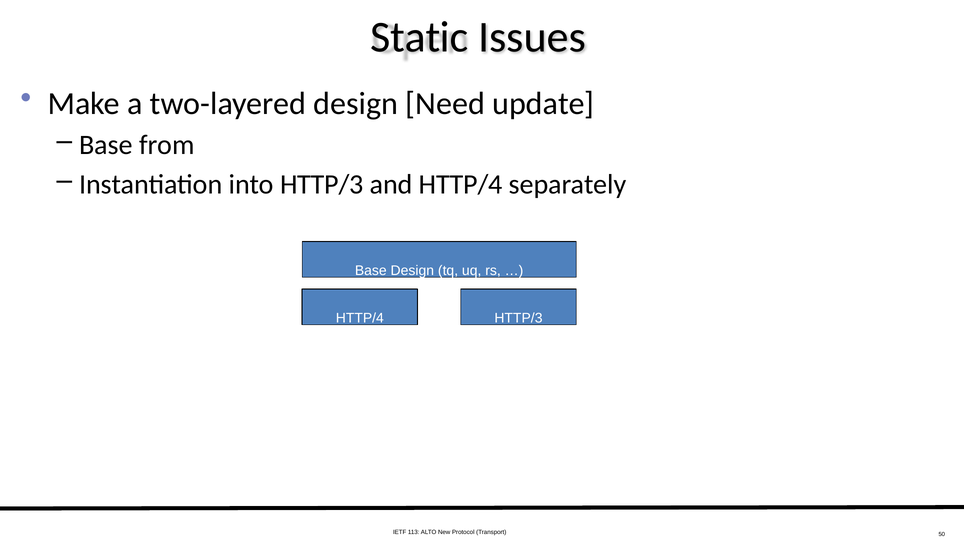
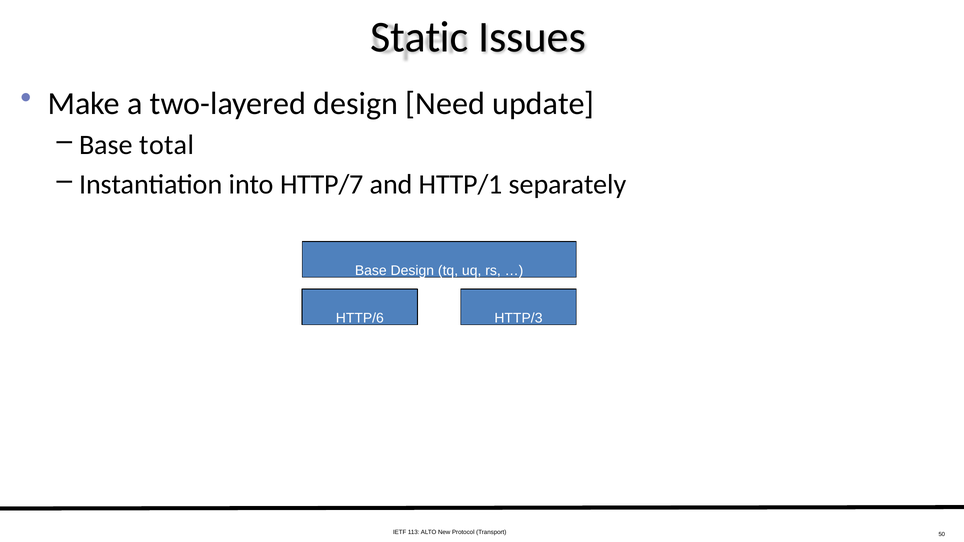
from: from -> total (167, 145)
into HTTP/3: HTTP/3 -> HTTP/7 (322, 184)
and HTTP/4: HTTP/4 -> HTTP/1 (461, 184)
HTTP/4: HTTP/4 -> HTTP/6 (360, 318)
